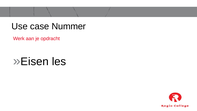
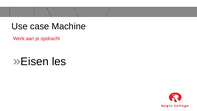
Nummer: Nummer -> Machine (69, 26)
